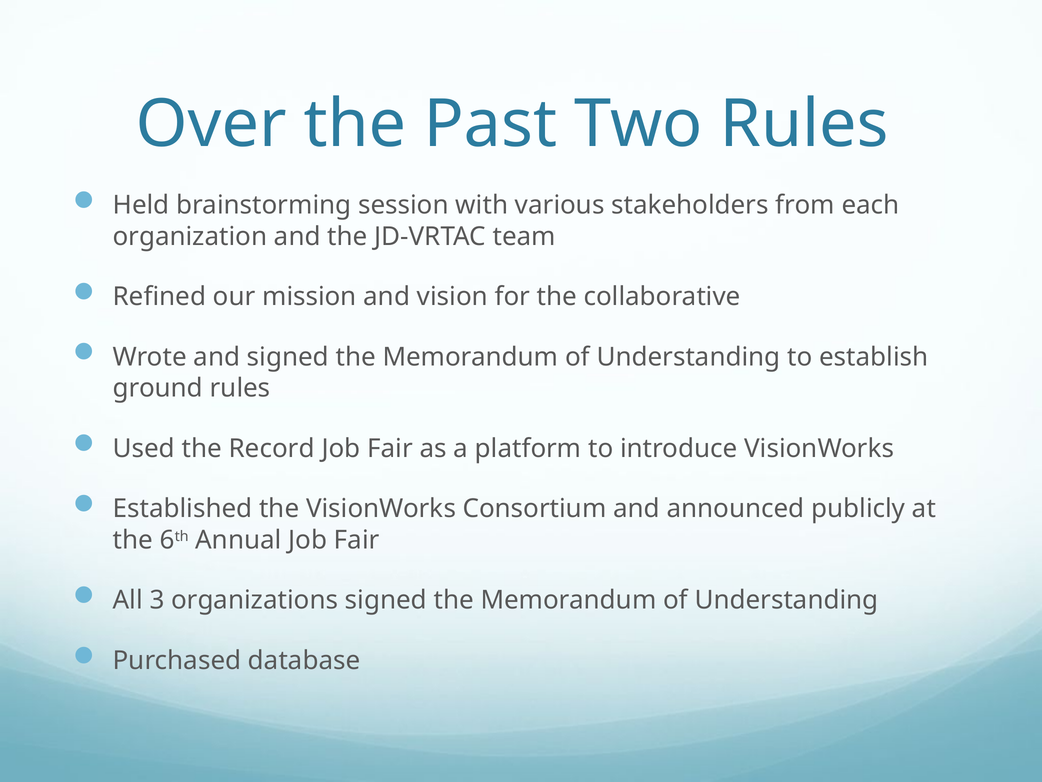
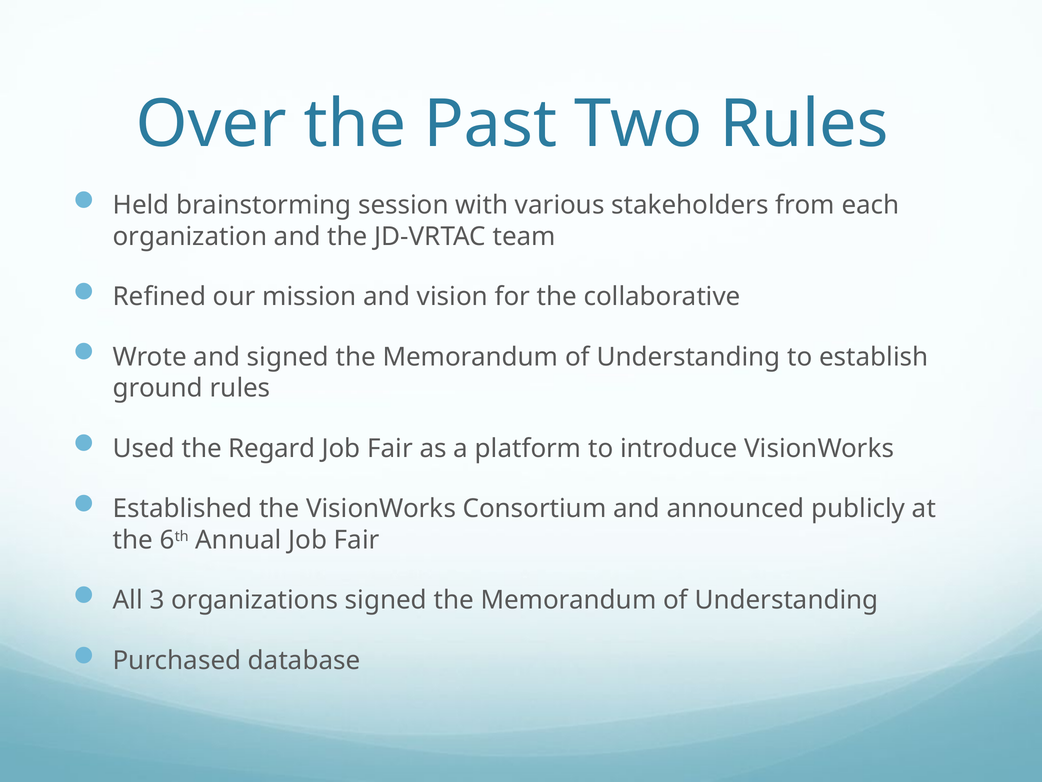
Record: Record -> Regard (272, 448)
